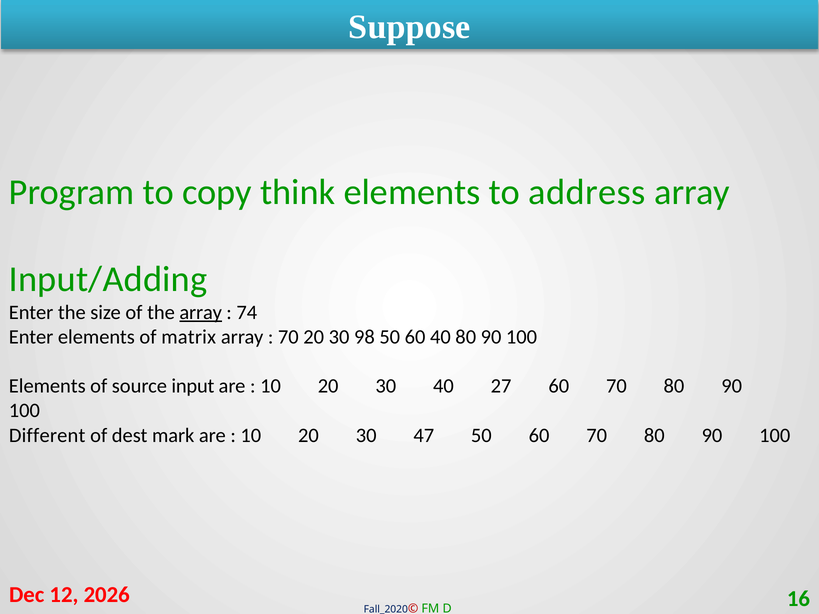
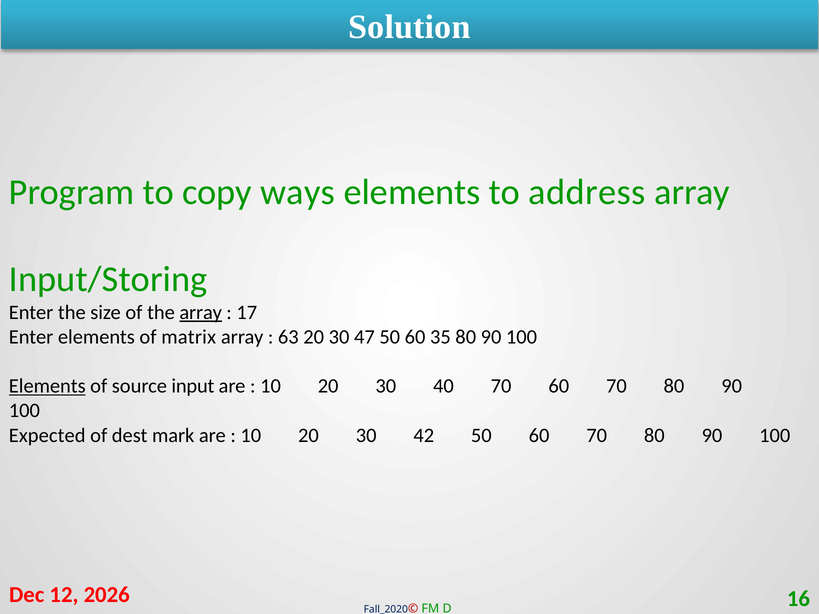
Suppose: Suppose -> Solution (409, 27)
think: think -> ways (298, 192)
Input/Adding: Input/Adding -> Input/Storing (108, 280)
74: 74 -> 17 (247, 313)
70: 70 -> 63 (288, 337)
98: 98 -> 47 (364, 337)
60 40: 40 -> 35 (440, 337)
Elements underline: none -> present (47, 386)
40 27: 27 -> 70 (501, 386)
Different: Different -> Expected (47, 435)
47: 47 -> 42 (424, 435)
